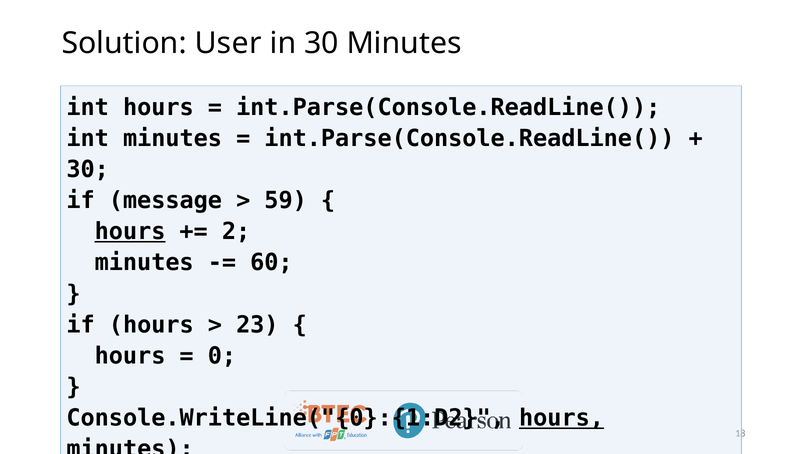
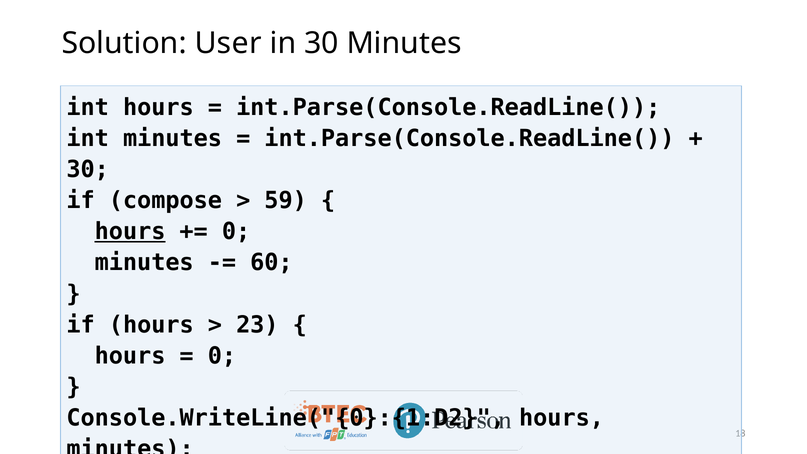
message: message -> compose (165, 200)
2: 2 -> 0 (236, 232)
hours underline: present -> none (562, 418)
